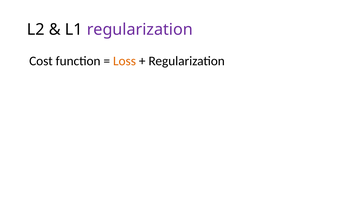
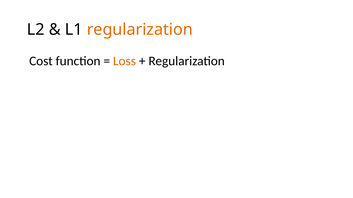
regularization colour: purple -> orange (140, 30)
